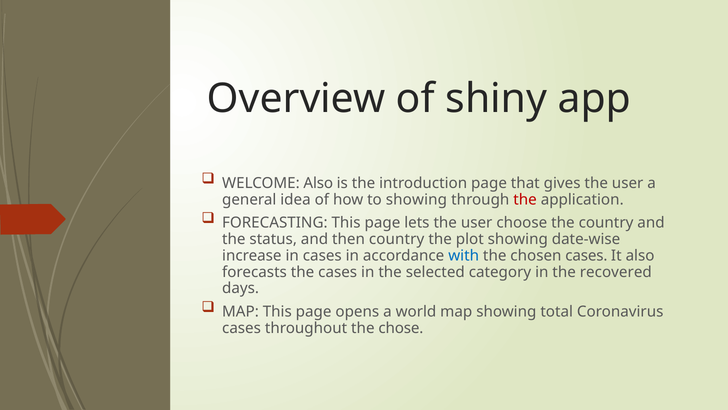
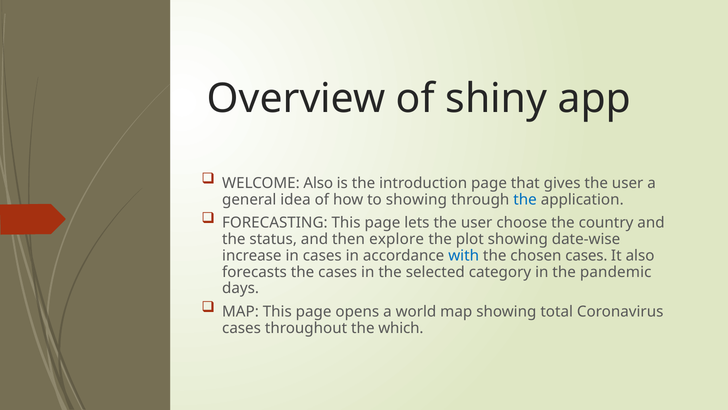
the colour: red -> blue (525, 199)
then country: country -> explore (397, 239)
recovered: recovered -> pandemic (616, 272)
chose: chose -> which (401, 328)
